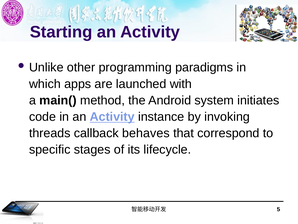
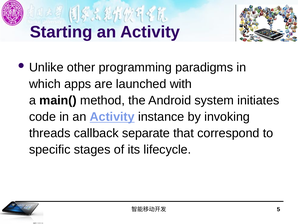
behaves: behaves -> separate (146, 133)
